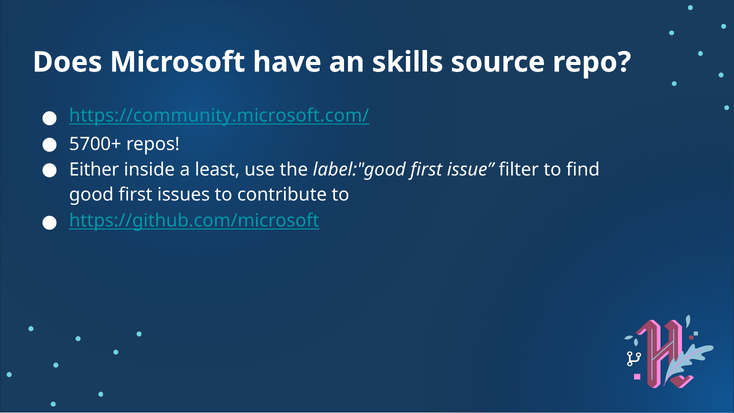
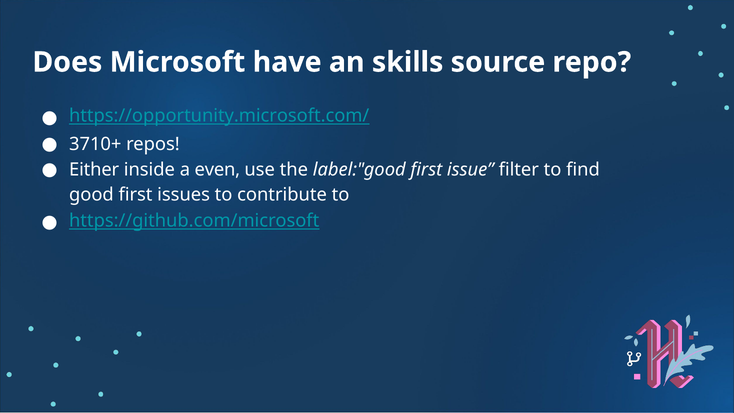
https://community.microsoft.com/: https://community.microsoft.com/ -> https://opportunity.microsoft.com/ (219, 116)
5700+: 5700+ -> 3710+ (95, 144)
least: least -> even (217, 169)
